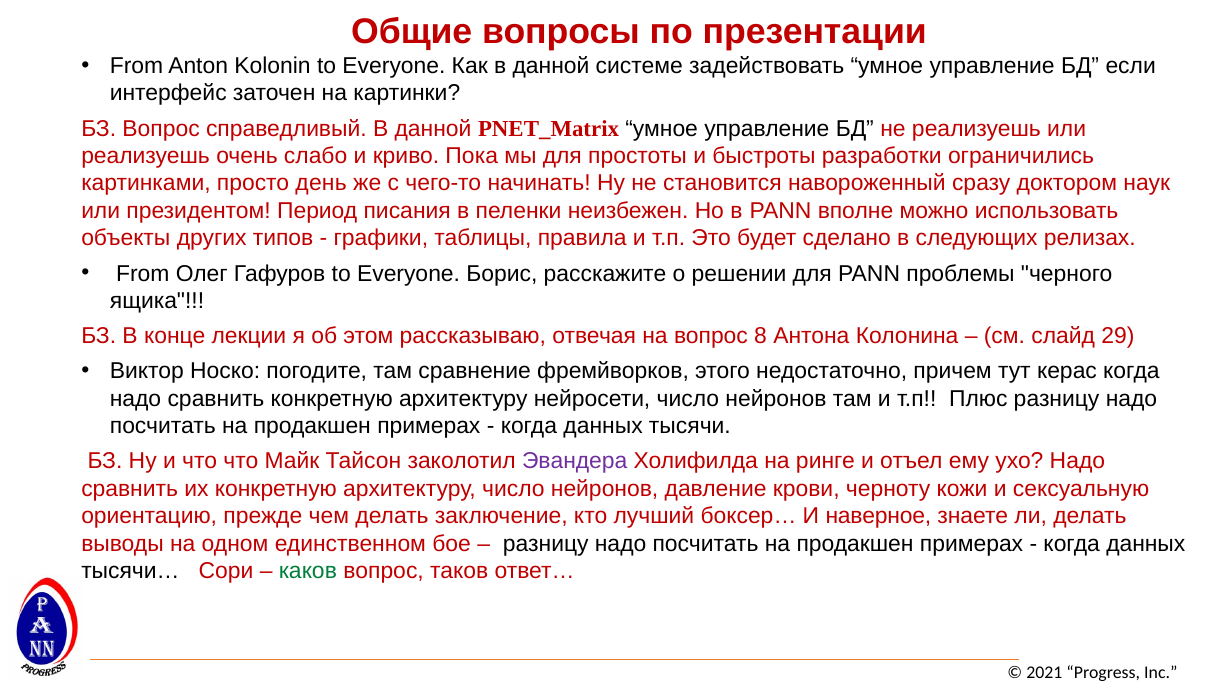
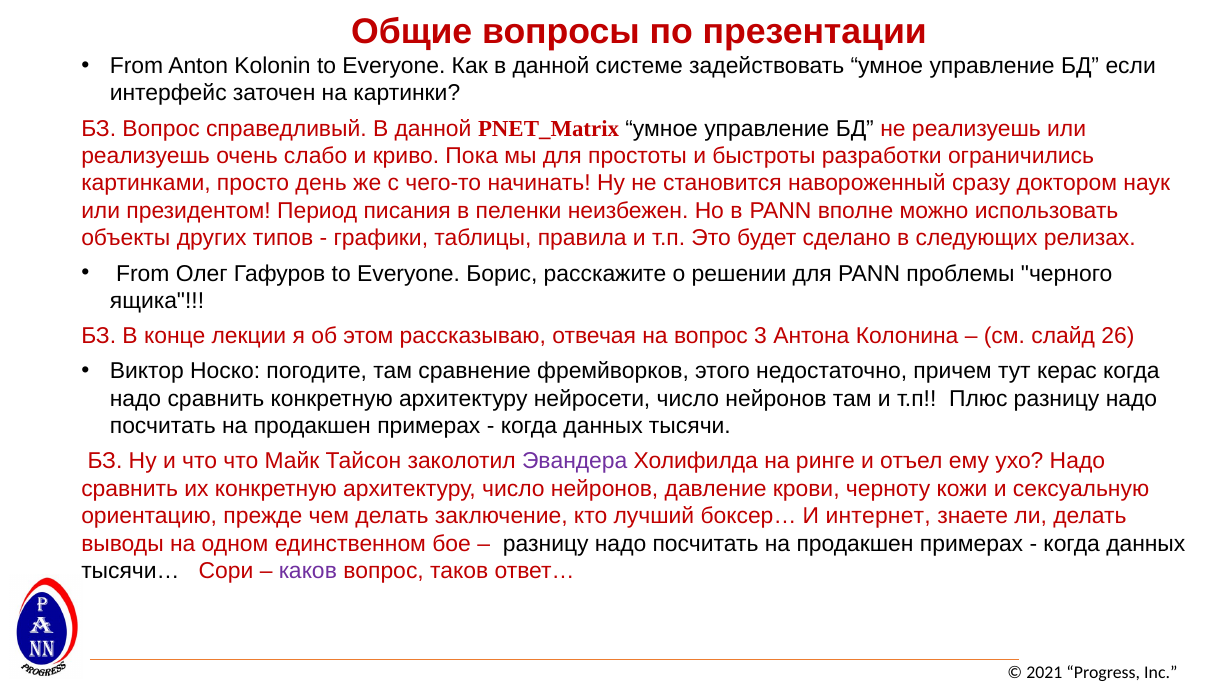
8: 8 -> 3 (761, 336)
29: 29 -> 26 (1118, 336)
наверное: наверное -> интернет (878, 516)
каков colour: green -> purple (308, 571)
